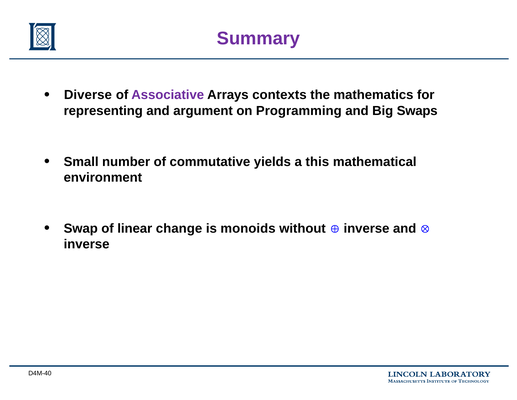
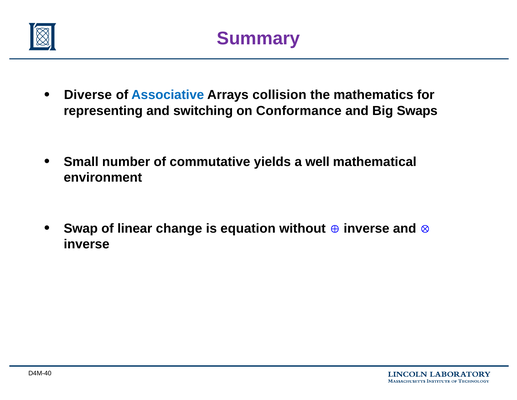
Associative colour: purple -> blue (168, 95)
contexts: contexts -> collision (279, 95)
argument: argument -> switching (203, 111)
Programming: Programming -> Conformance (299, 111)
this: this -> well (317, 161)
monoids: monoids -> equation (248, 228)
